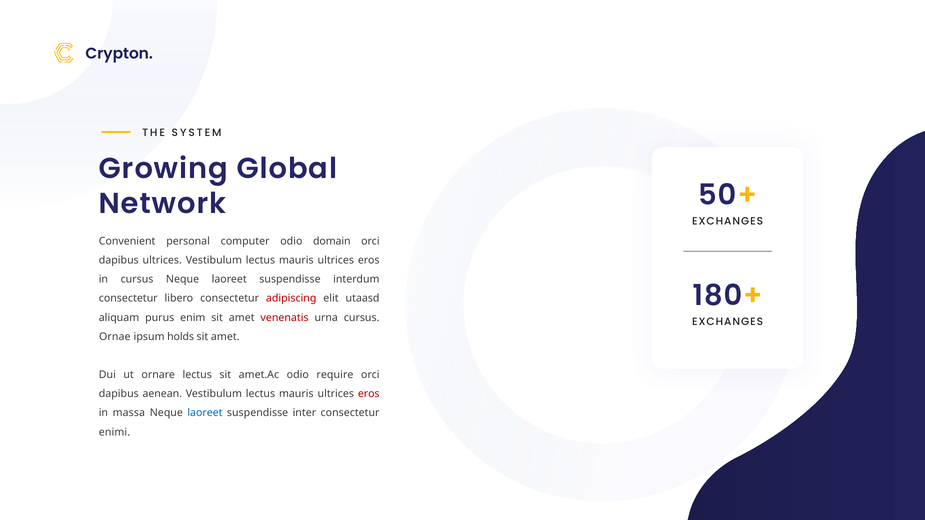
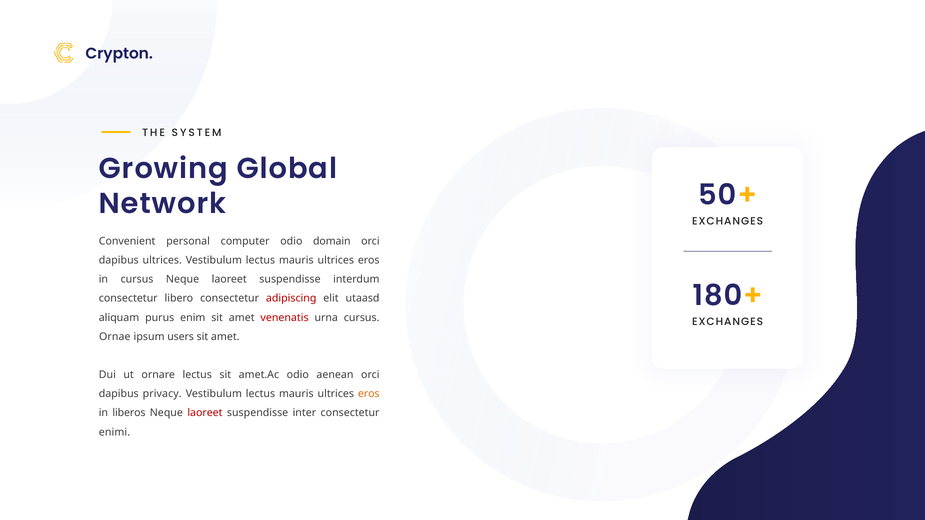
holds: holds -> users (181, 337)
require: require -> aenean (335, 375)
aenean: aenean -> privacy (162, 394)
eros colour: red -> orange (369, 394)
massa: massa -> liberos (129, 413)
laoreet colour: blue -> red (205, 413)
